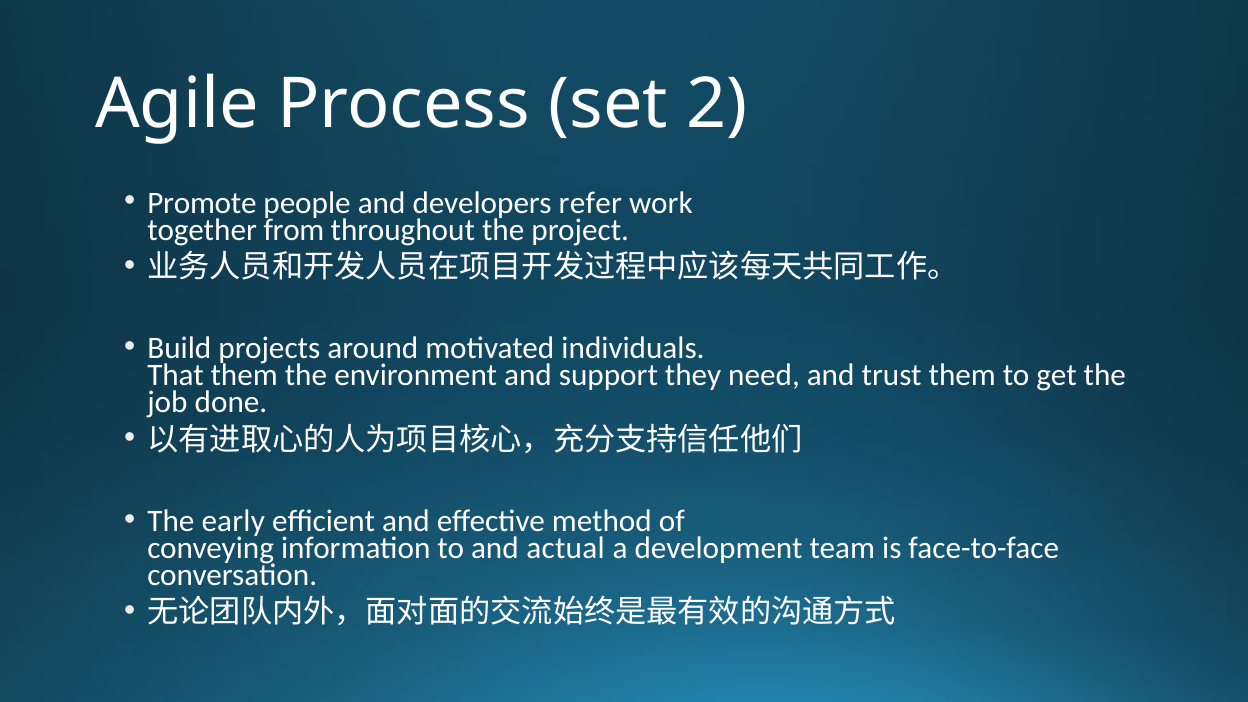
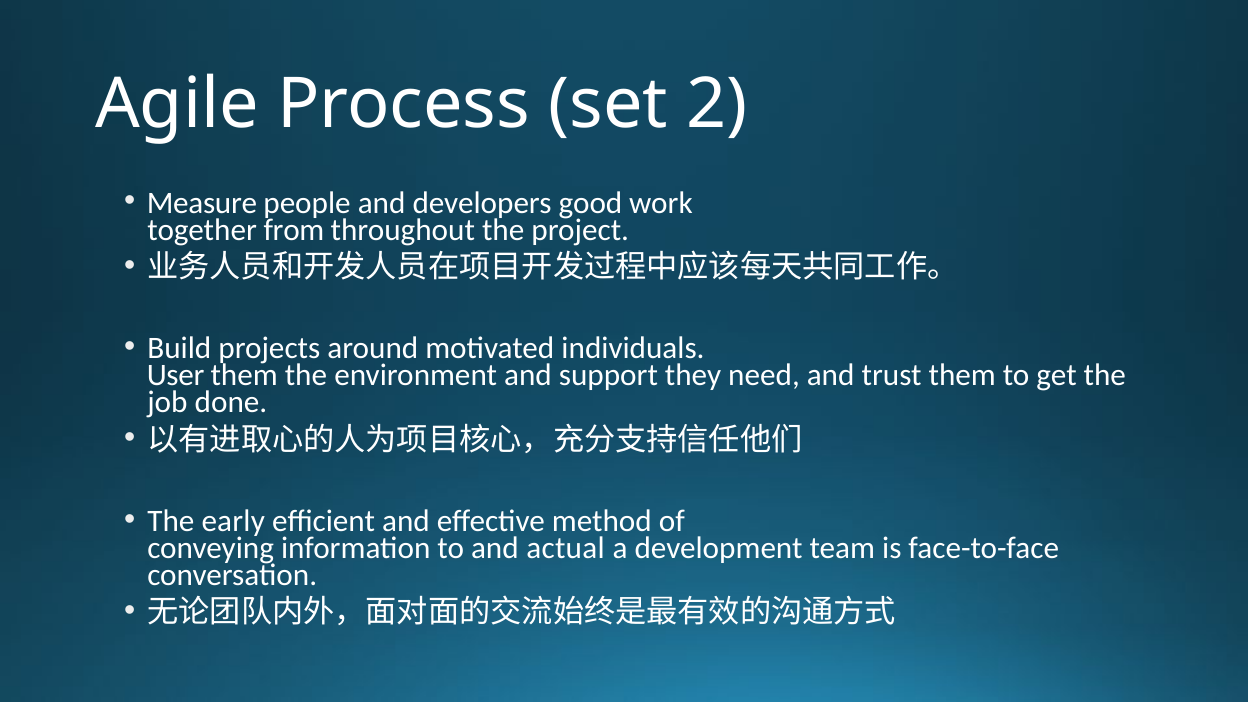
Promote: Promote -> Measure (202, 203)
refer: refer -> good (590, 203)
That: That -> User (176, 376)
